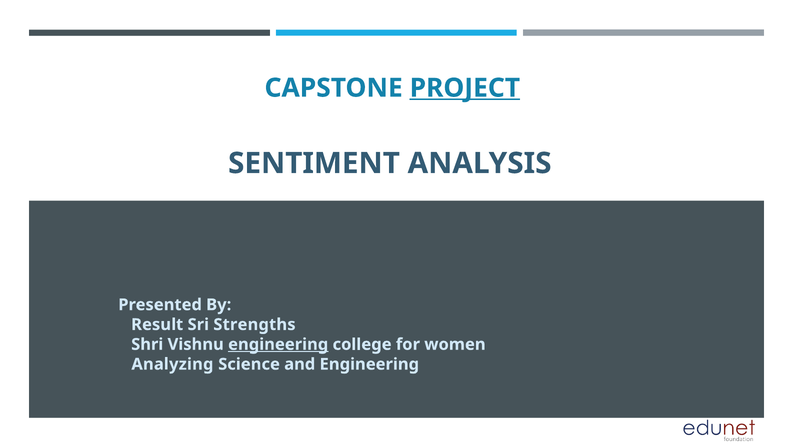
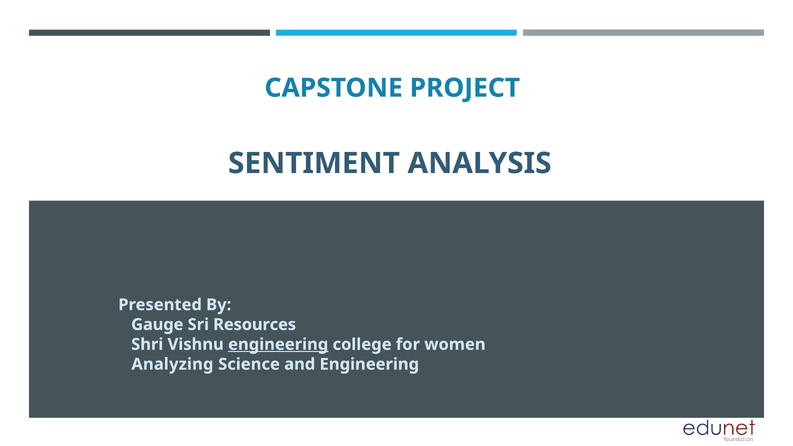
PROJECT underline: present -> none (465, 88)
Result: Result -> Gauge (157, 325)
Strengths: Strengths -> Resources (255, 325)
